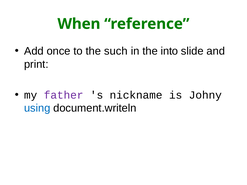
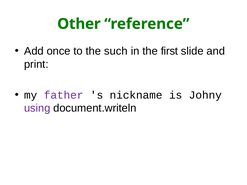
When: When -> Other (79, 24)
into: into -> first (169, 51)
using colour: blue -> purple (37, 108)
